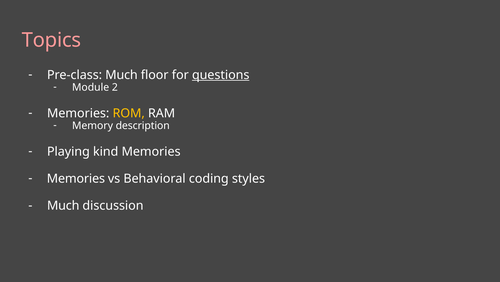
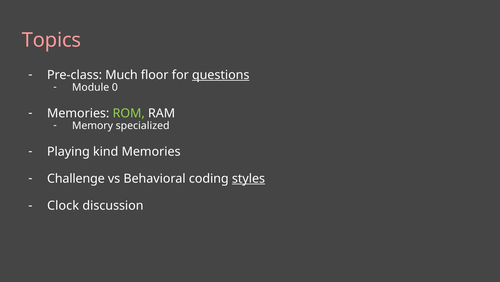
2: 2 -> 0 (115, 87)
ROM colour: yellow -> light green (129, 113)
description: description -> specialized (143, 125)
Memories: Memories -> Challenge (76, 178)
styles underline: none -> present (248, 178)
Much: Much -> Clock (63, 205)
